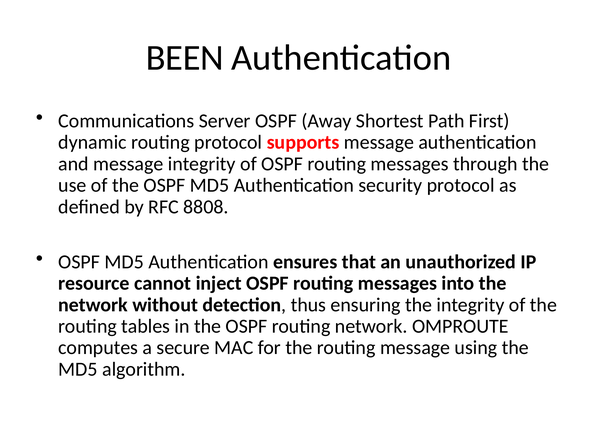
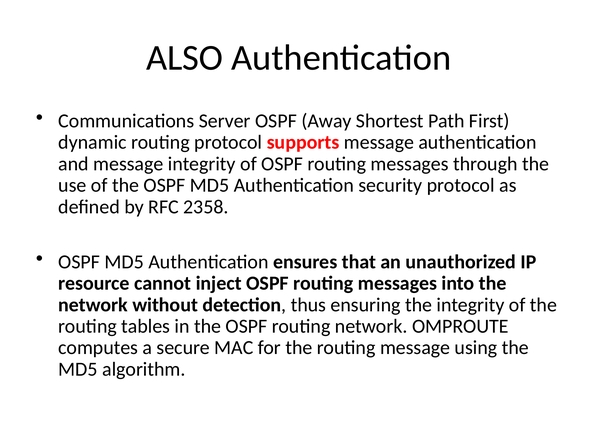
BEEN: BEEN -> ALSO (185, 58)
8808: 8808 -> 2358 (206, 207)
